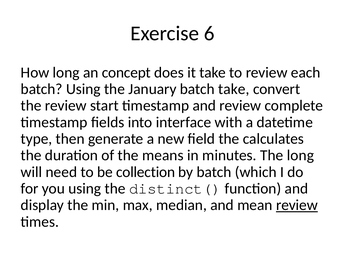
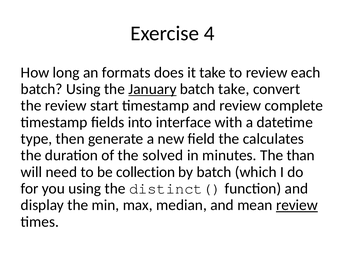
6: 6 -> 4 (209, 33)
concept: concept -> formats (126, 72)
January underline: none -> present (152, 89)
means: means -> solved (163, 155)
The long: long -> than (301, 155)
